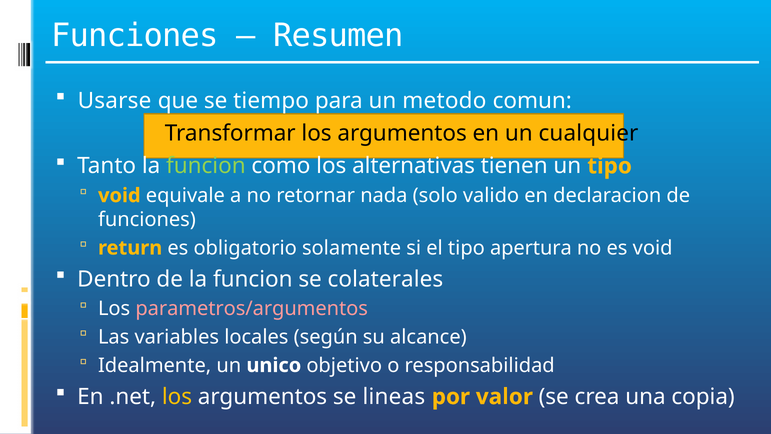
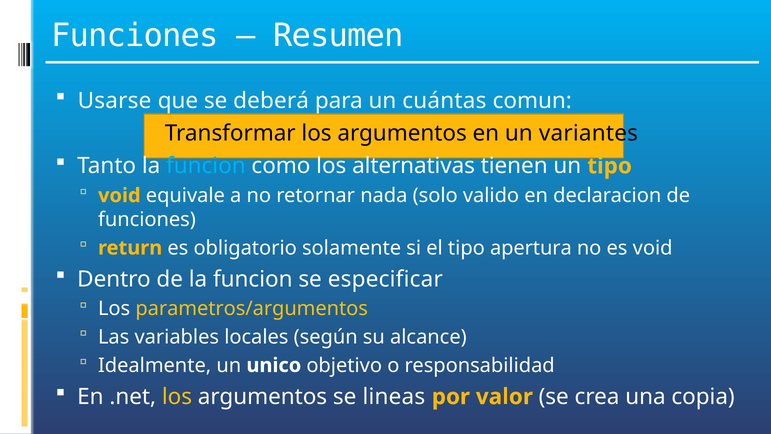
tiempo: tiempo -> deberá (271, 101)
metodo: metodo -> cuántas (444, 101)
cualquier: cualquier -> variantes (588, 133)
funcion colour: light green -> light blue (206, 166)
colaterales: colaterales -> especificar (385, 279)
parametros/argumentos colour: pink -> yellow (252, 309)
